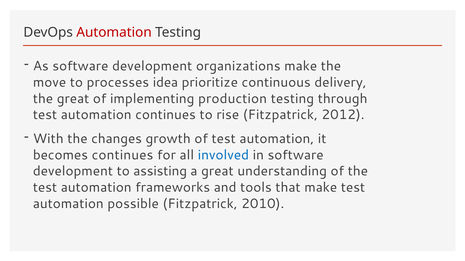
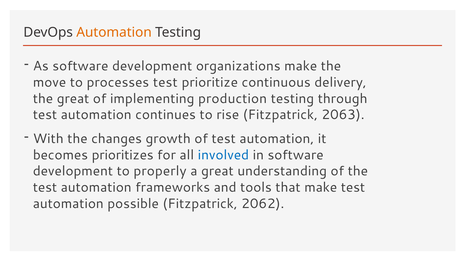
Automation colour: red -> orange (114, 33)
processes idea: idea -> test (165, 83)
2012: 2012 -> 2063 (343, 115)
becomes continues: continues -> prioritizes (123, 155)
assisting: assisting -> properly (160, 172)
2010: 2010 -> 2062 (263, 204)
